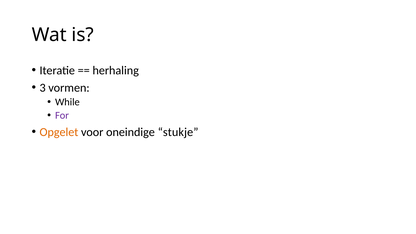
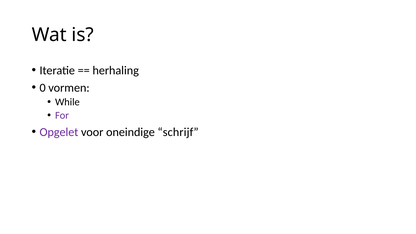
3: 3 -> 0 (43, 88)
Opgelet colour: orange -> purple (59, 132)
stukje: stukje -> schrijf (178, 132)
